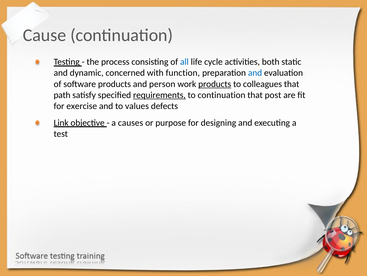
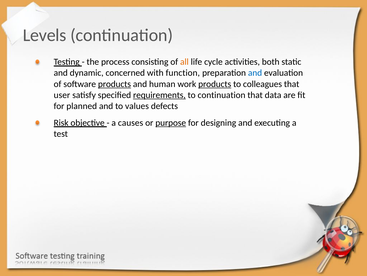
Cause: Cause -> Levels (45, 35)
all colour: blue -> orange (184, 62)
products underline: none -> present (115, 84)
person: person -> human (162, 84)
path: path -> user (62, 95)
post: post -> data (273, 95)
exercise: exercise -> planned (82, 106)
Link: Link -> Risk (61, 122)
purpose underline: none -> present (171, 122)
